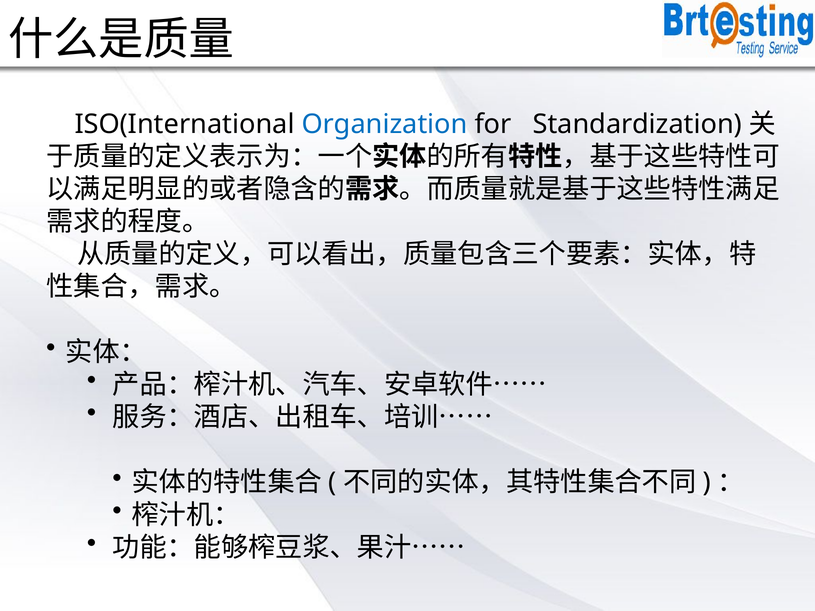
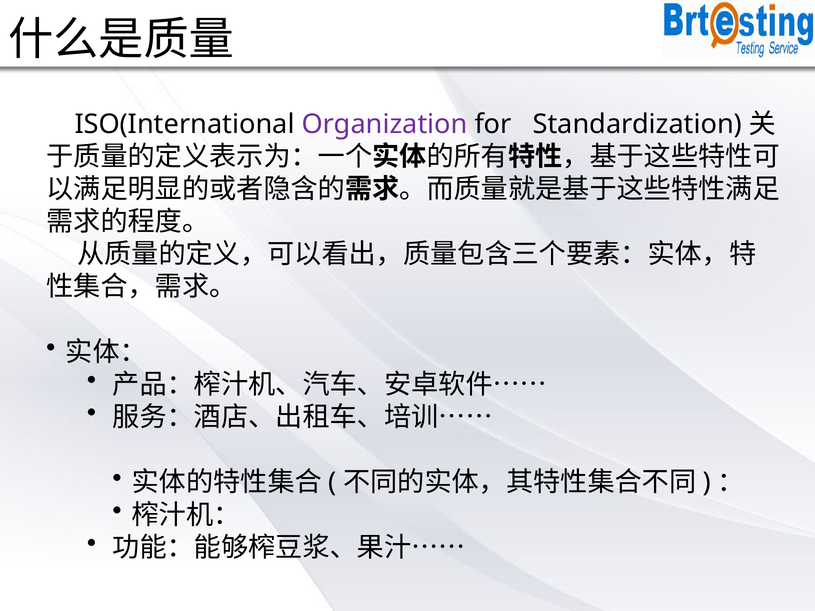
Organization colour: blue -> purple (385, 124)
